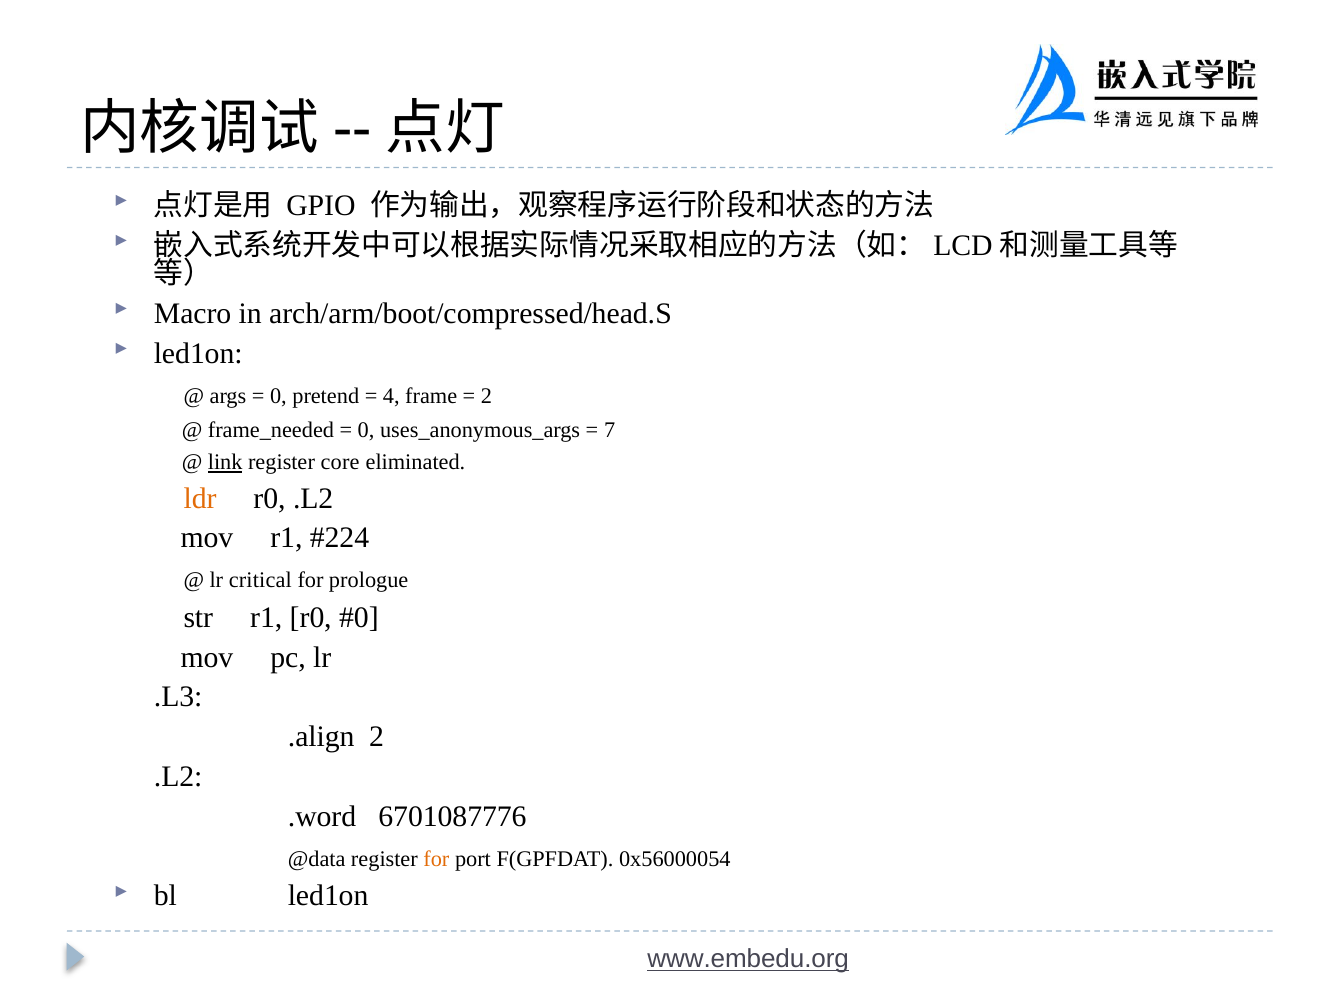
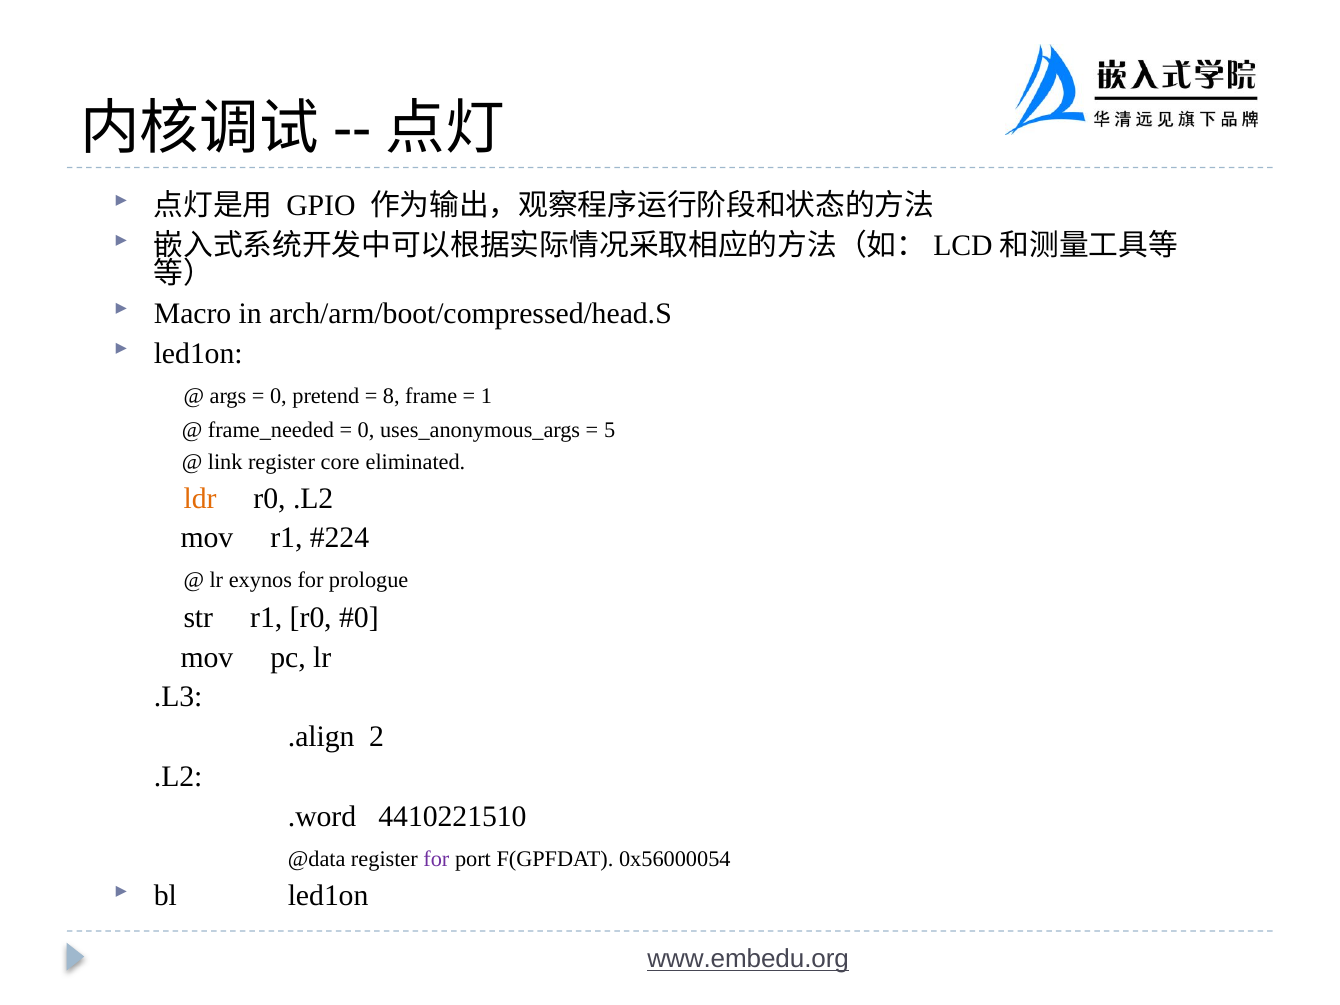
4: 4 -> 8 (391, 396)
2: 2 -> 1 (487, 396)
7: 7 -> 5 (610, 430)
link underline: present -> none (225, 462)
critical: critical -> exynos (260, 580)
6701087776: 6701087776 -> 4410221510 (453, 816)
for colour: orange -> purple (436, 859)
